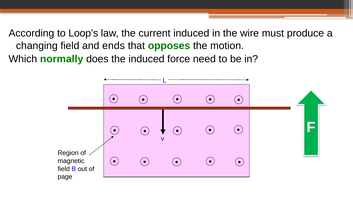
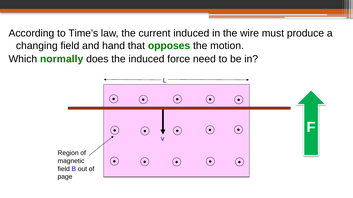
Loop’s: Loop’s -> Time’s (83, 33)
ends: ends -> hand (114, 46)
